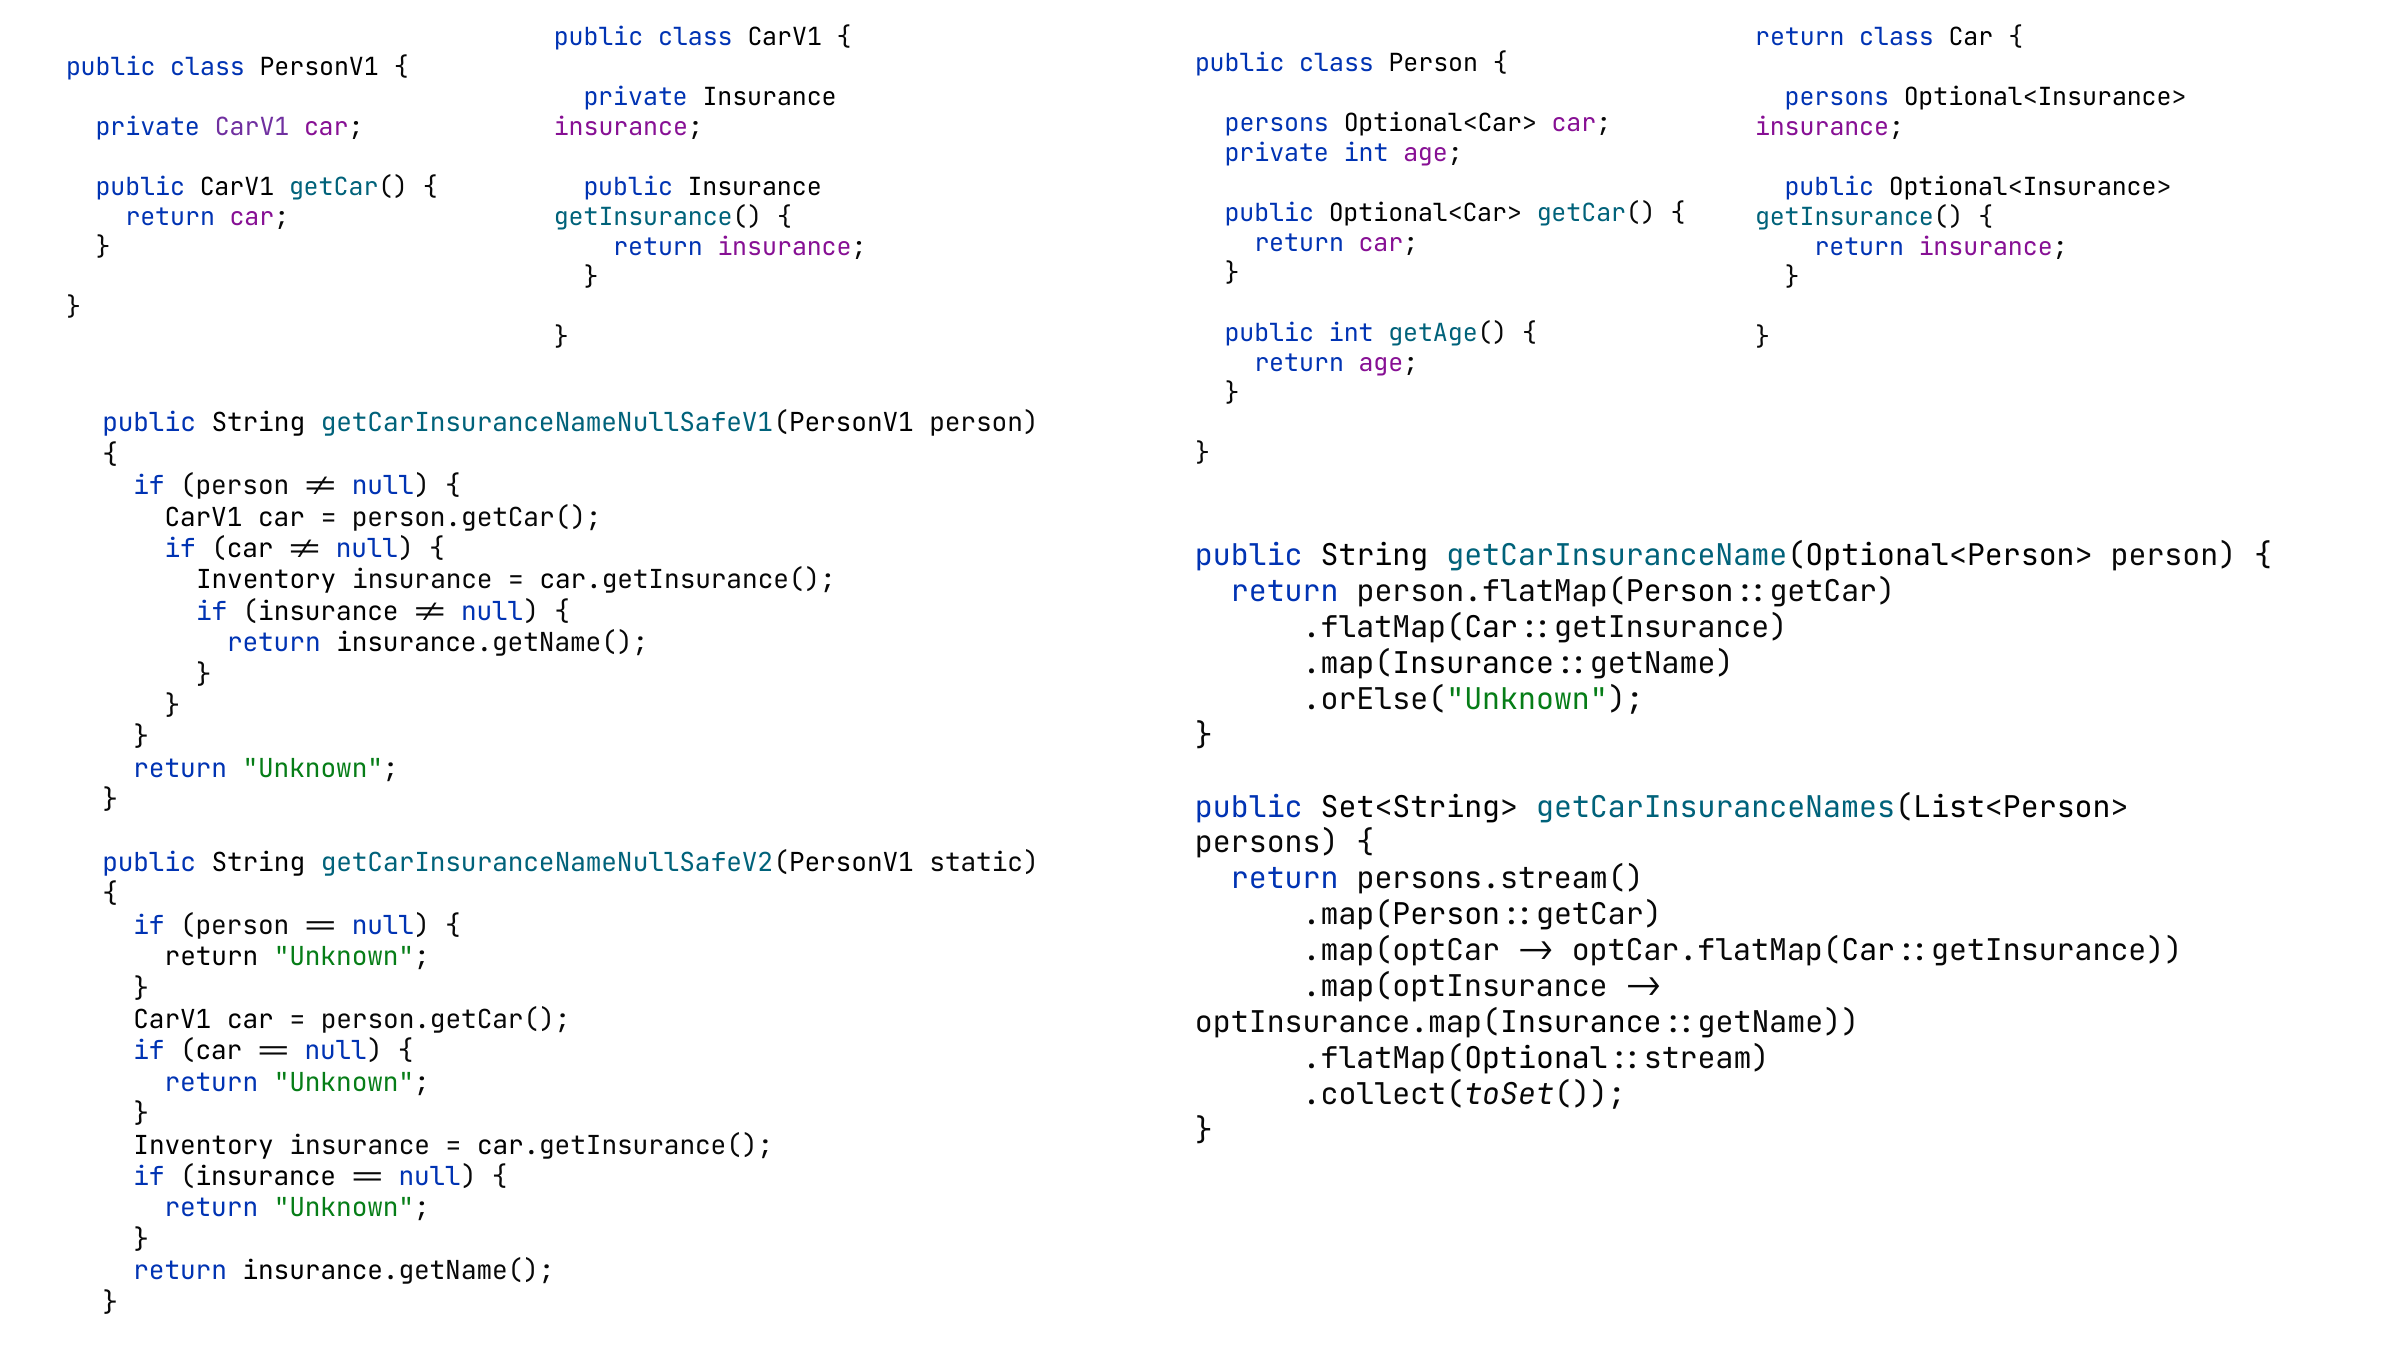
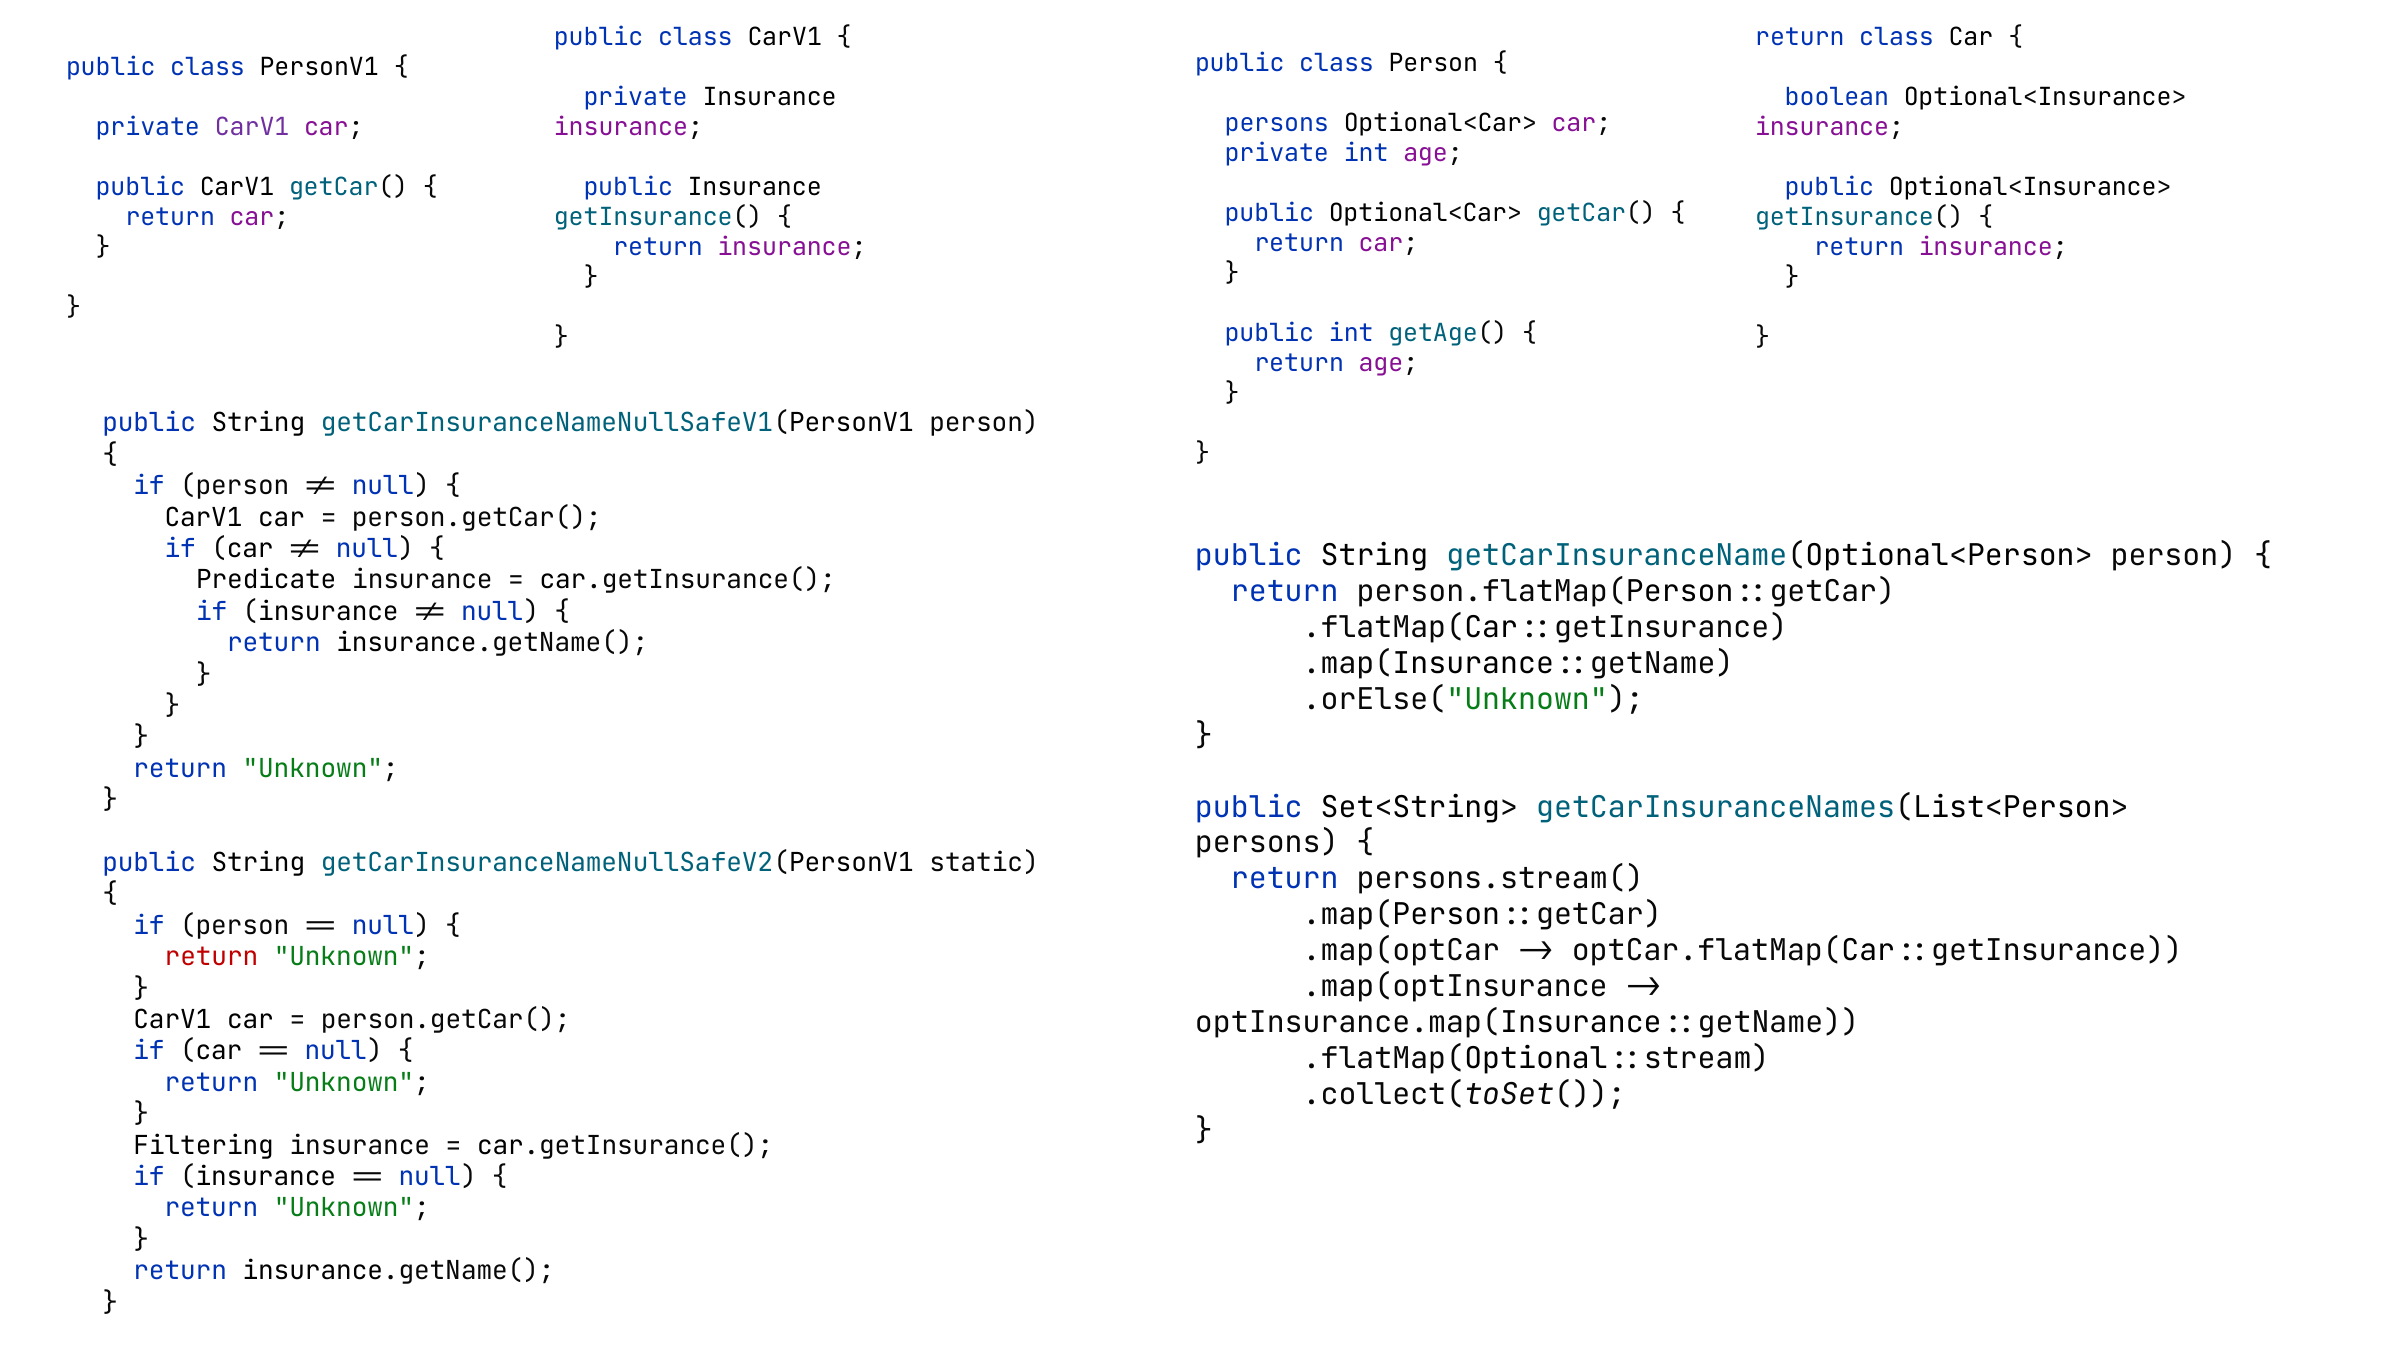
persons: persons -> boolean (1837, 98)
Inventory: Inventory -> Predicate (266, 580)
return colour: black -> red (212, 957)
Inventory: Inventory -> Filtering (204, 1145)
